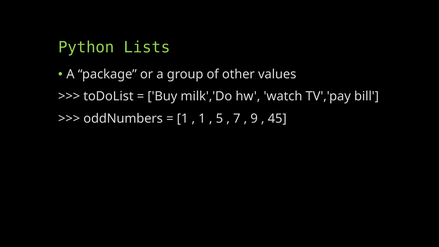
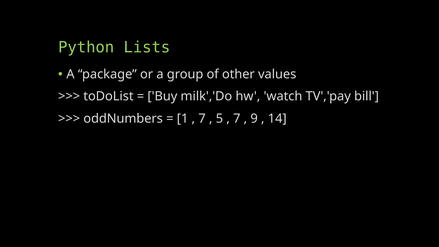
1: 1 -> 7 (202, 118)
45: 45 -> 14 (277, 118)
